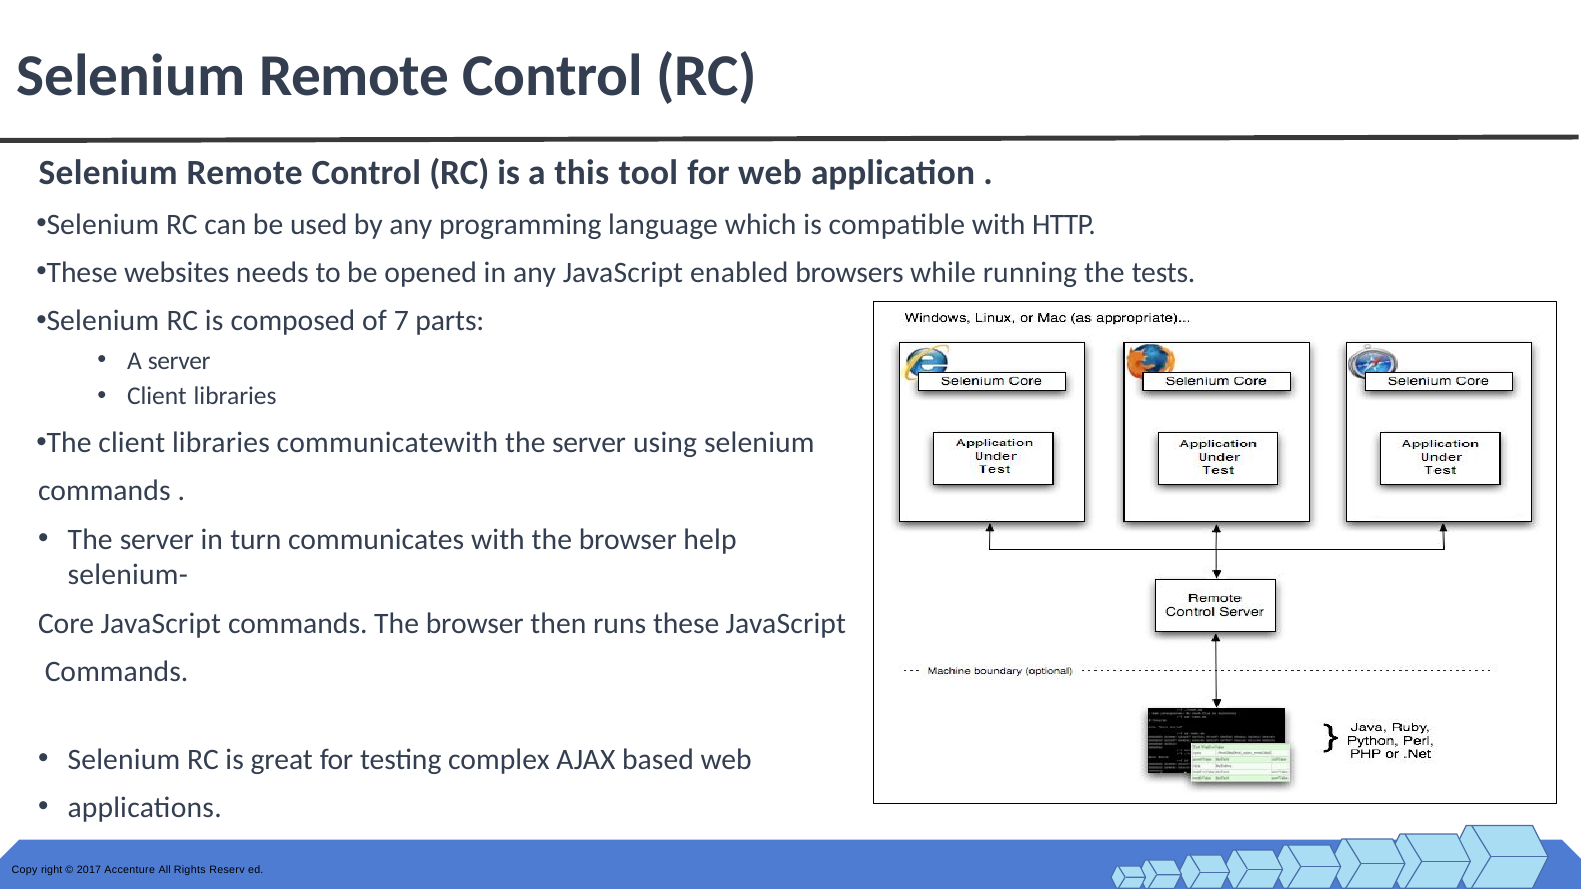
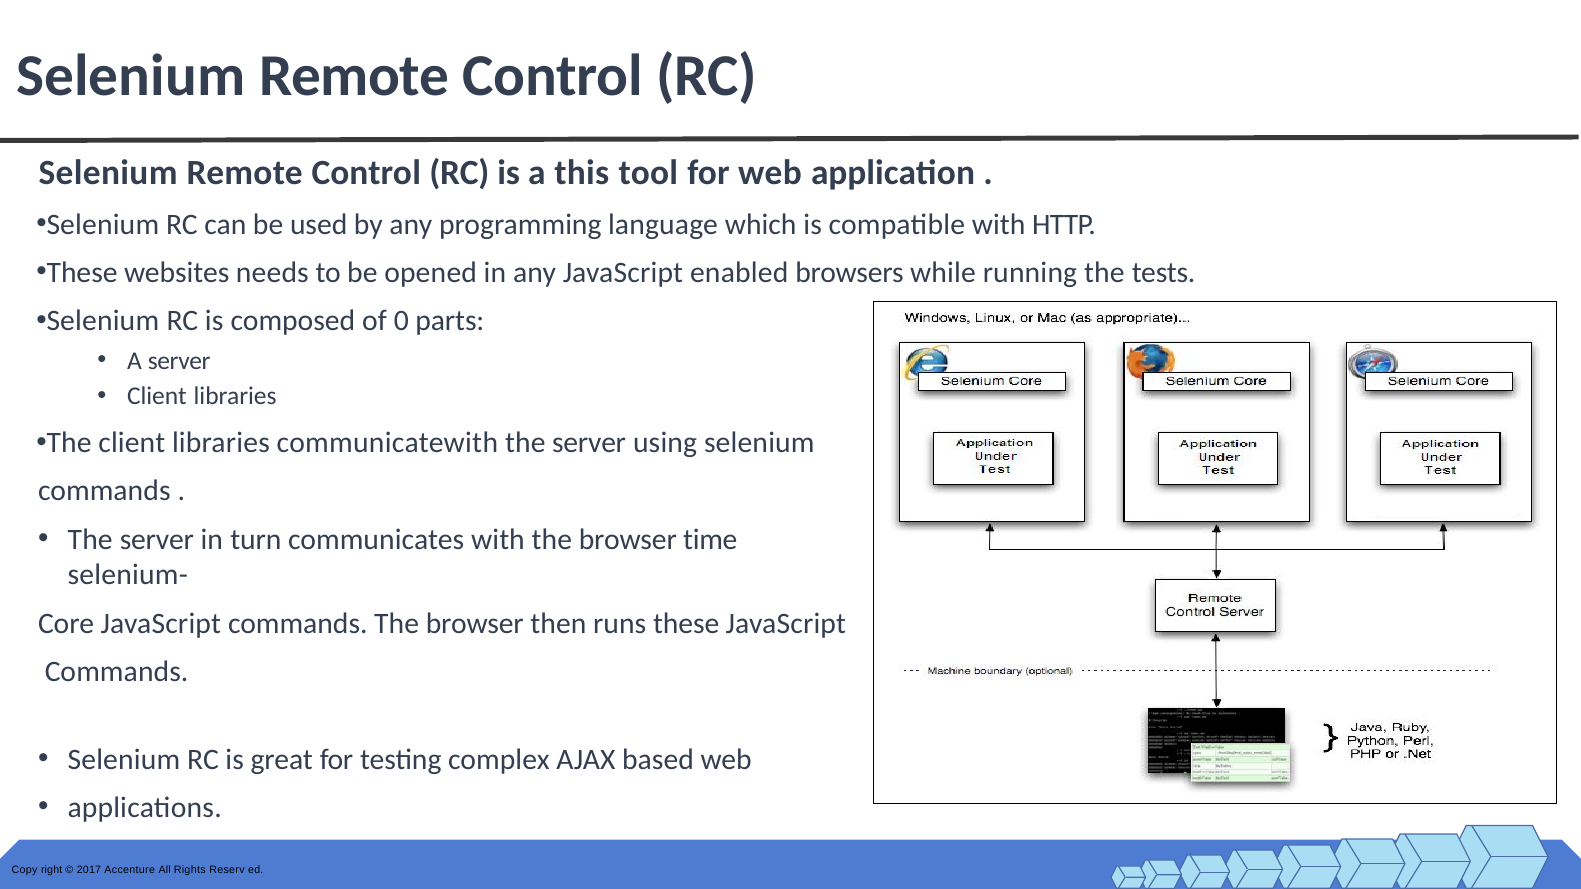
7: 7 -> 0 (401, 321)
help: help -> time (710, 540)
